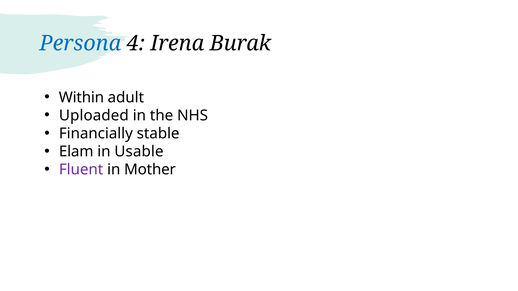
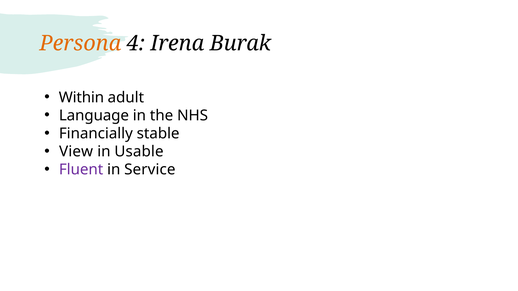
Persona colour: blue -> orange (80, 44)
Uploaded: Uploaded -> Language (94, 116)
Elam: Elam -> View (76, 152)
Mother: Mother -> Service (150, 170)
